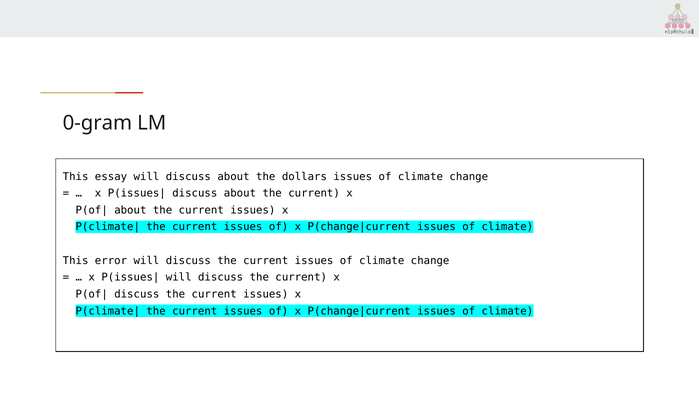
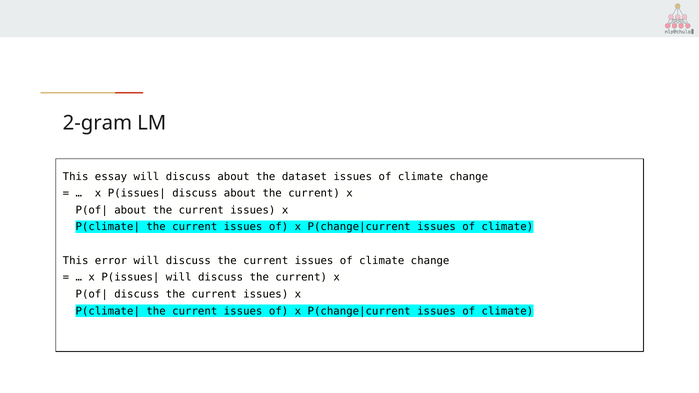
0-gram: 0-gram -> 2-gram (97, 123)
dollars: dollars -> dataset (304, 177)
